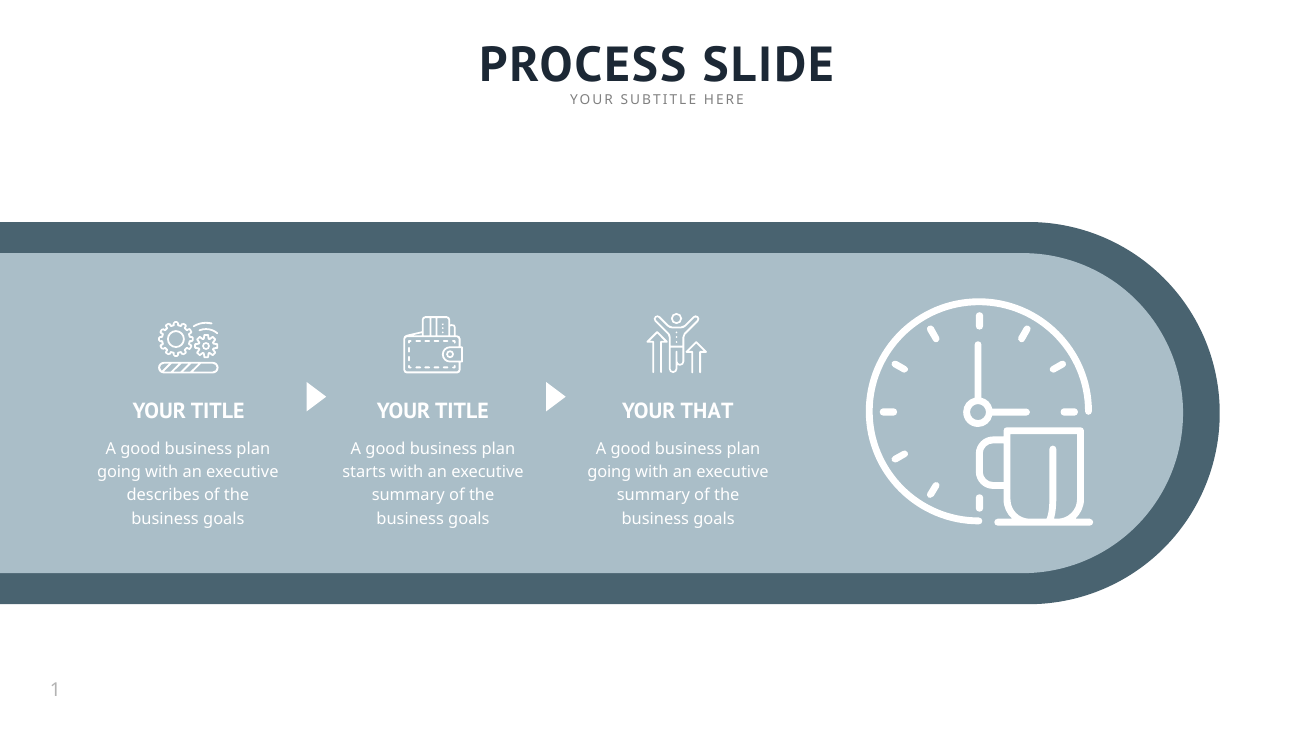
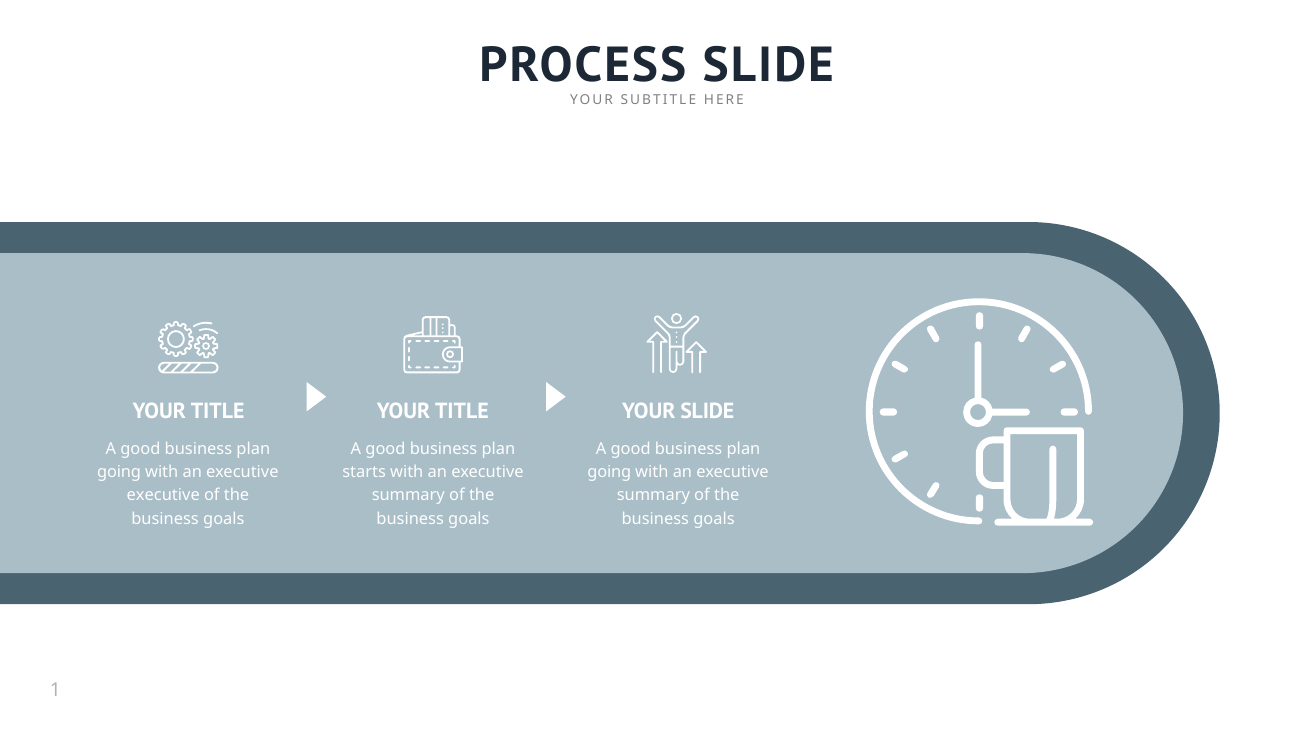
YOUR THAT: THAT -> SLIDE (707, 411)
describes: describes -> executive (163, 496)
